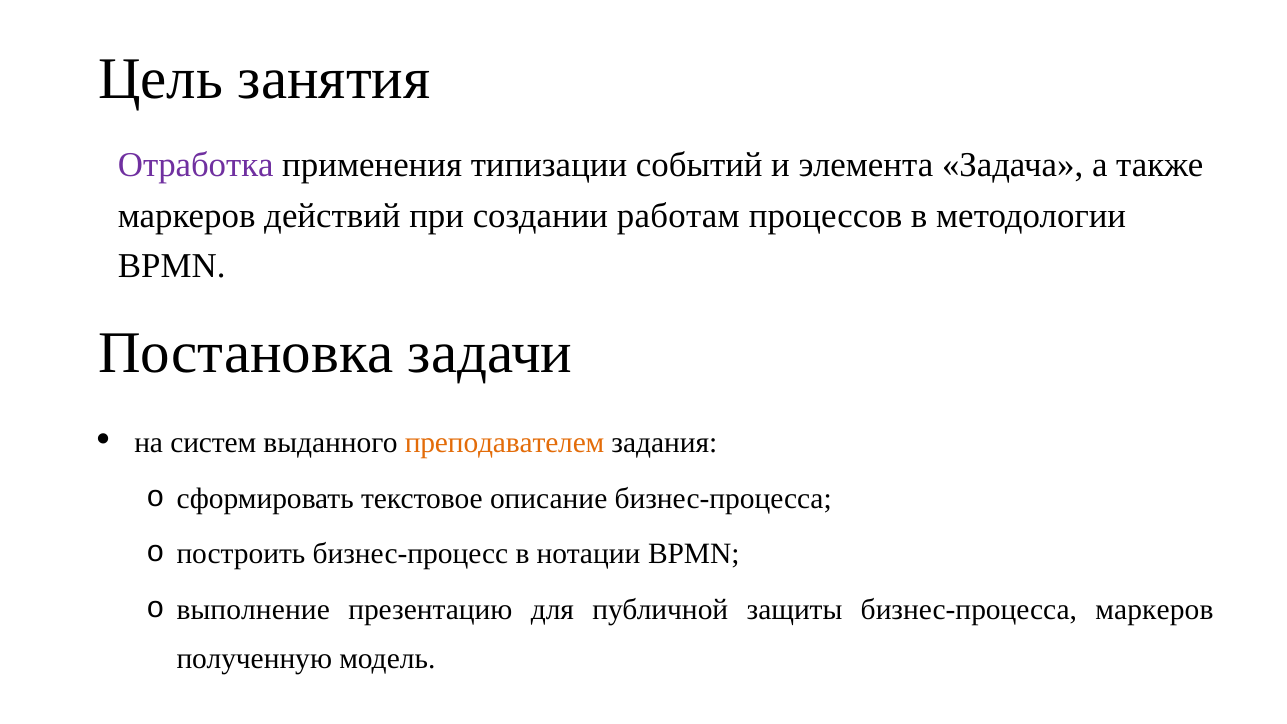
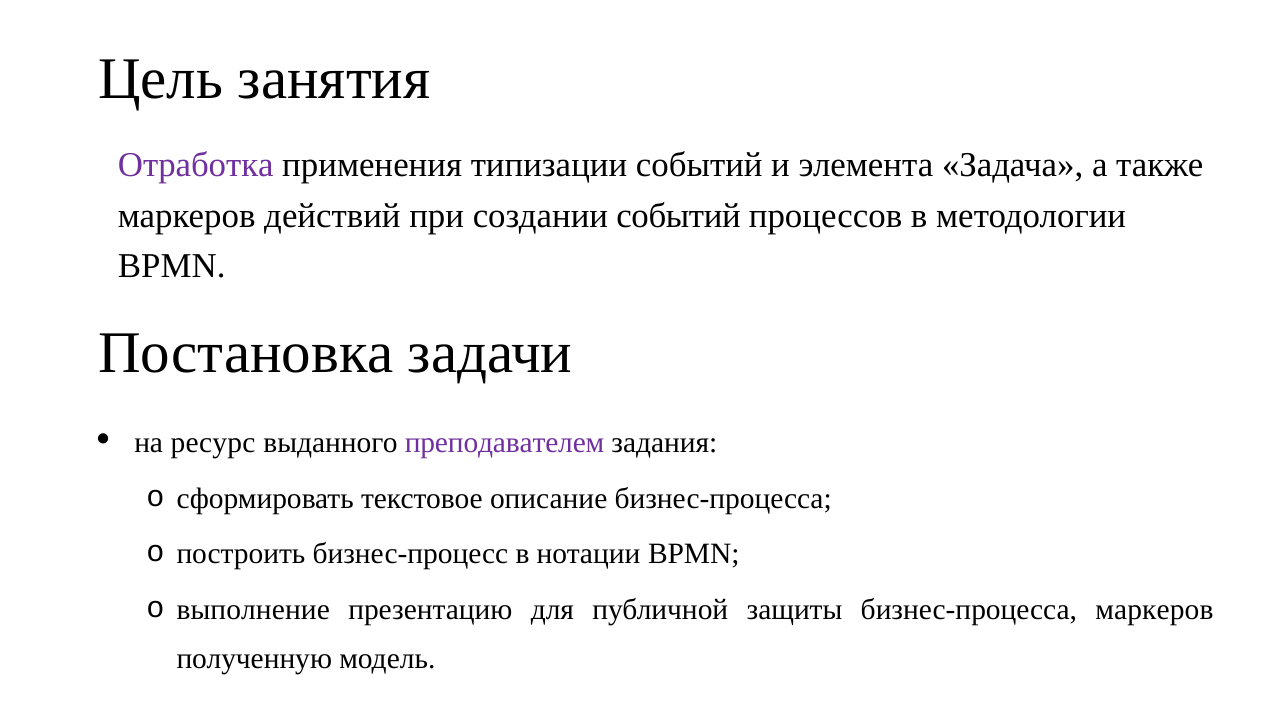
создании работам: работам -> событий (679, 216)
систем: систем -> ресурс (213, 443)
преподавателем colour: orange -> purple (505, 443)
